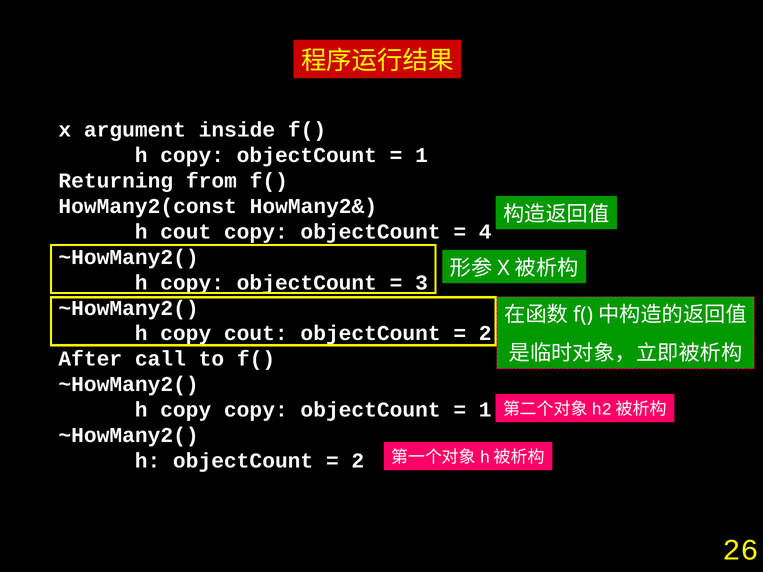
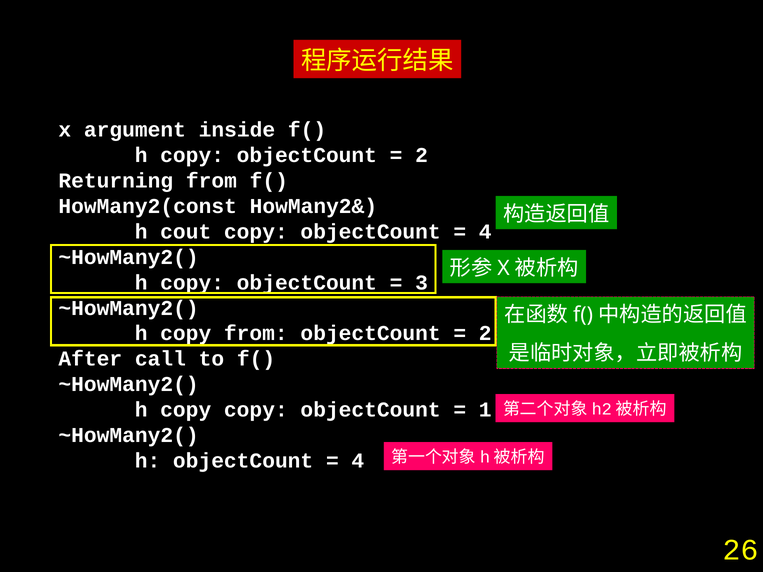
1: 1 -> 2 (422, 155)
copy cout: cout -> from (256, 334)
2: 2 -> 4 (358, 461)
